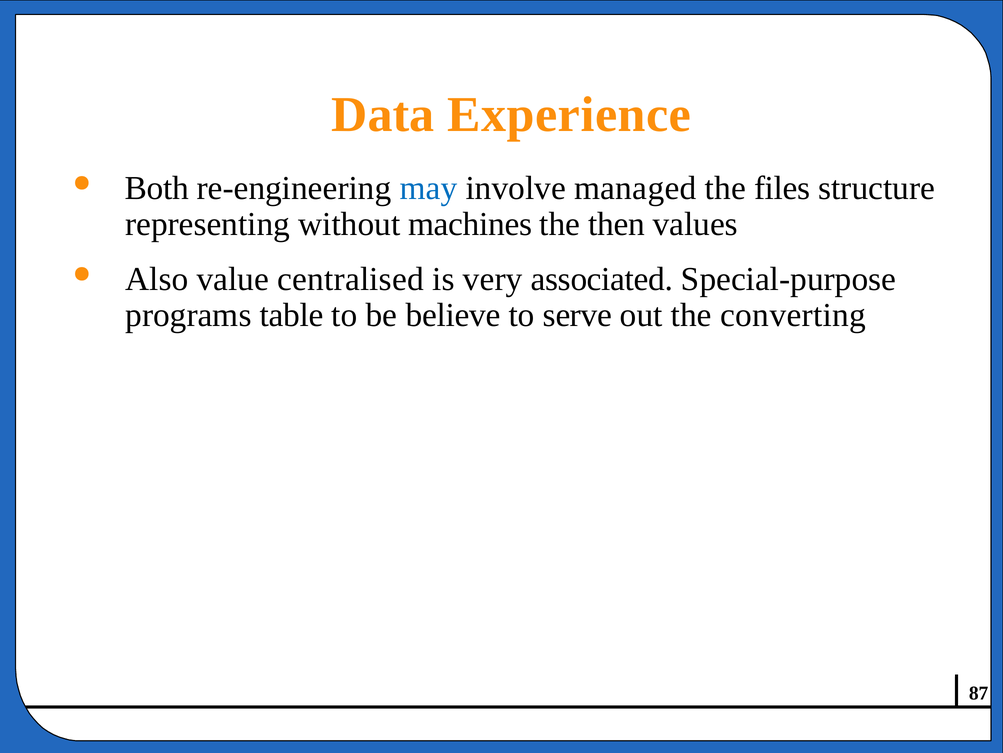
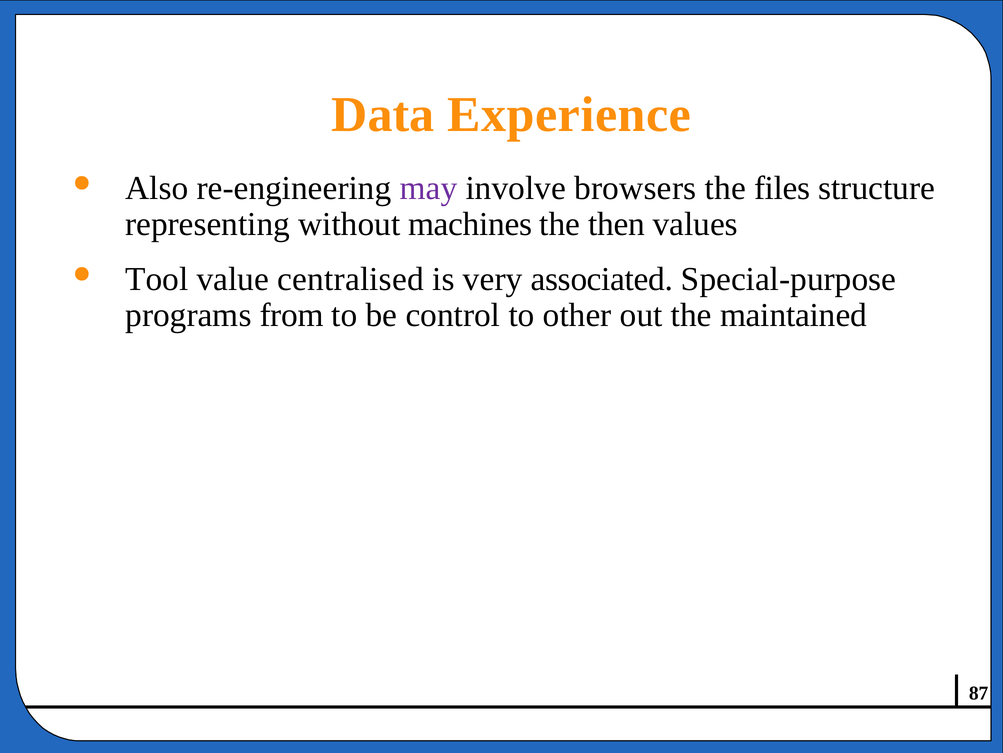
Both: Both -> Also (157, 188)
may colour: blue -> purple (428, 188)
managed: managed -> browsers (635, 188)
Also: Also -> Tool (157, 279)
table: table -> from (292, 315)
believe: believe -> control (453, 315)
serve: serve -> other (577, 315)
converting: converting -> maintained (793, 315)
